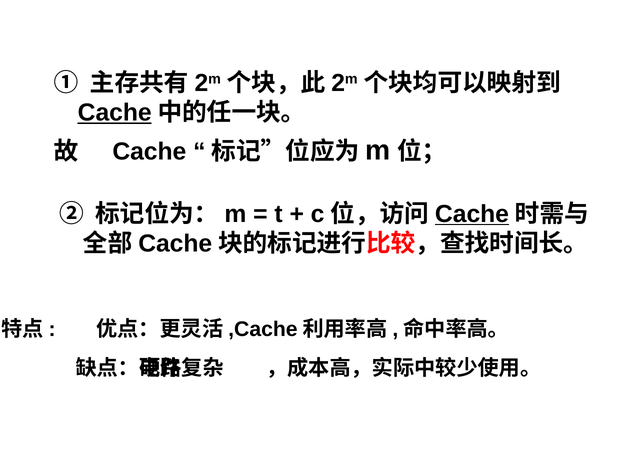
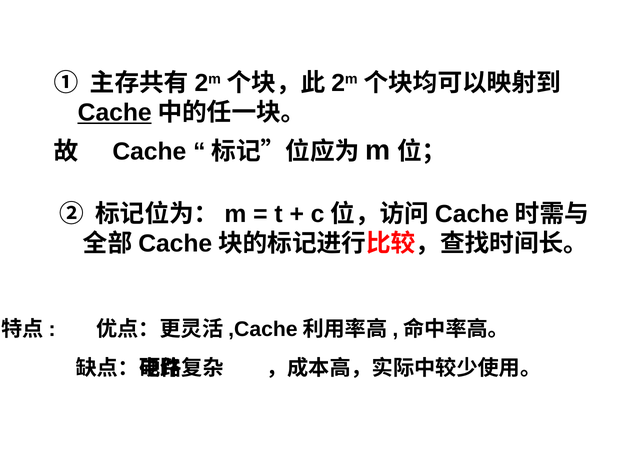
Cache underline: present -> none (472, 214)
